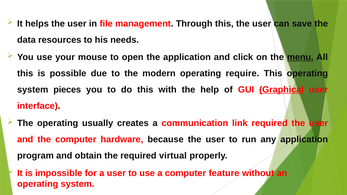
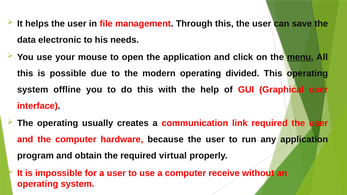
resources: resources -> electronic (60, 40)
require: require -> divided (242, 73)
pieces: pieces -> offline (67, 90)
Graphical underline: present -> none (282, 90)
feature: feature -> receive (224, 173)
